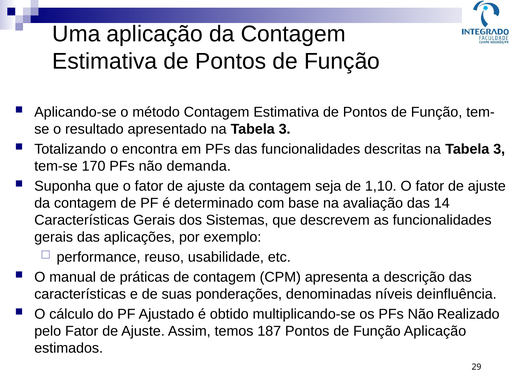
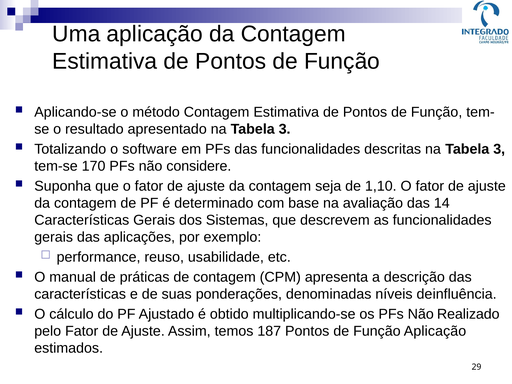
encontra: encontra -> software (150, 149)
demanda: demanda -> considere (199, 166)
